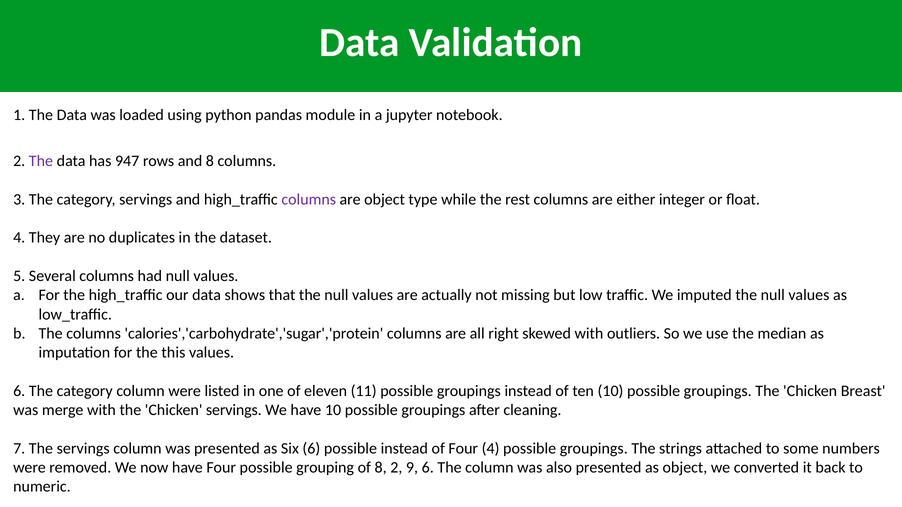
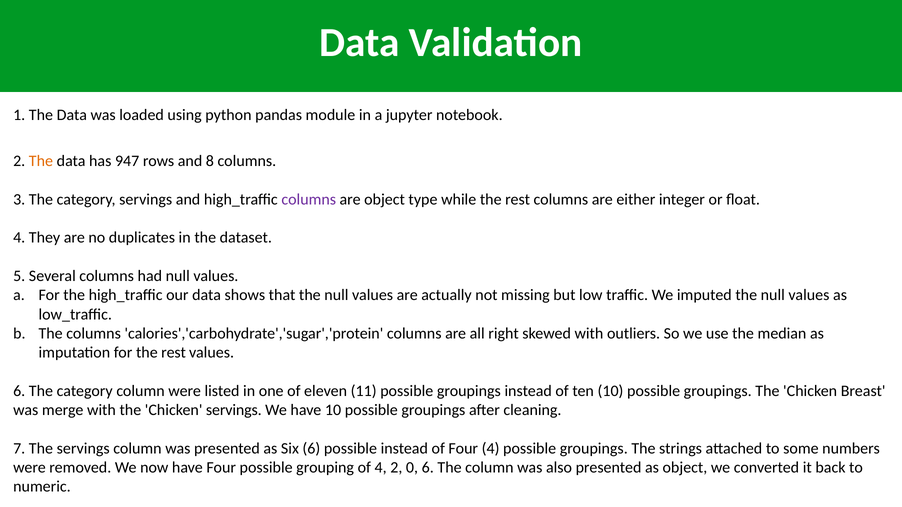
The colour: purple -> orange (41, 161)
for the this: this -> rest (174, 353)
of 8: 8 -> 4 (381, 468)
9: 9 -> 0 (412, 468)
